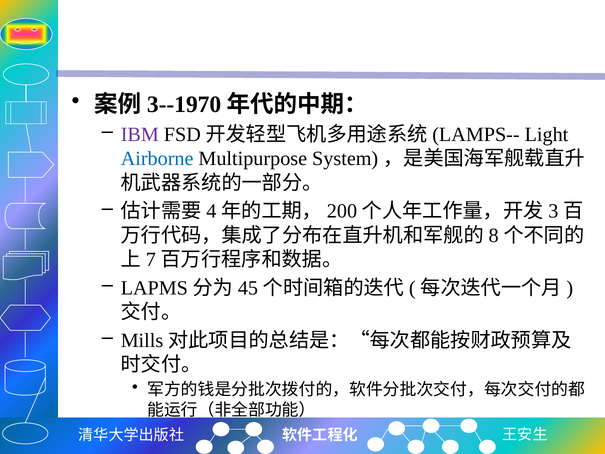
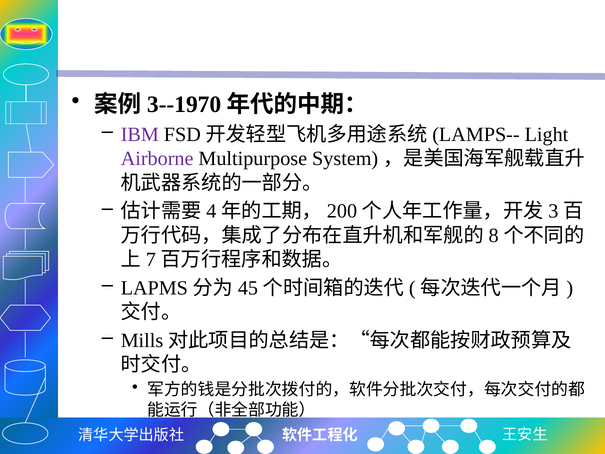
Airborne colour: blue -> purple (157, 159)
